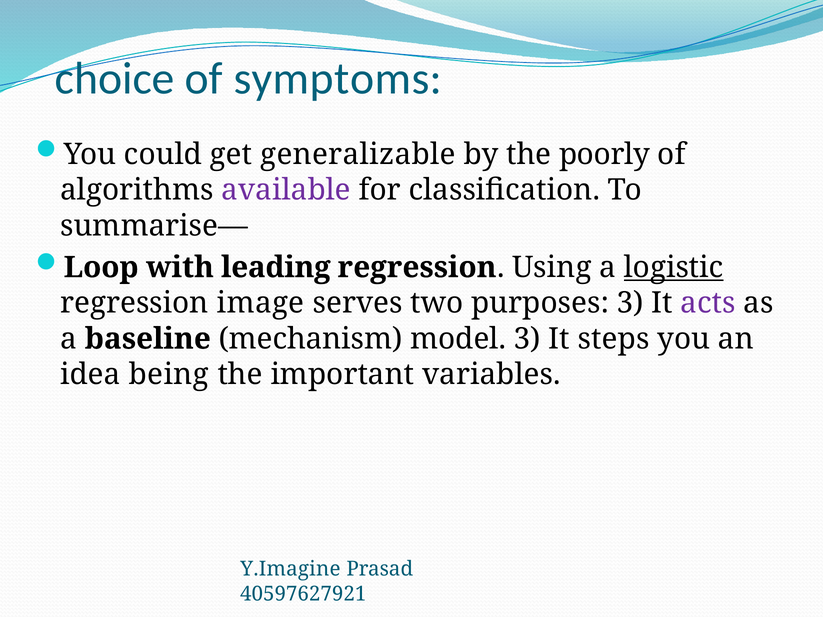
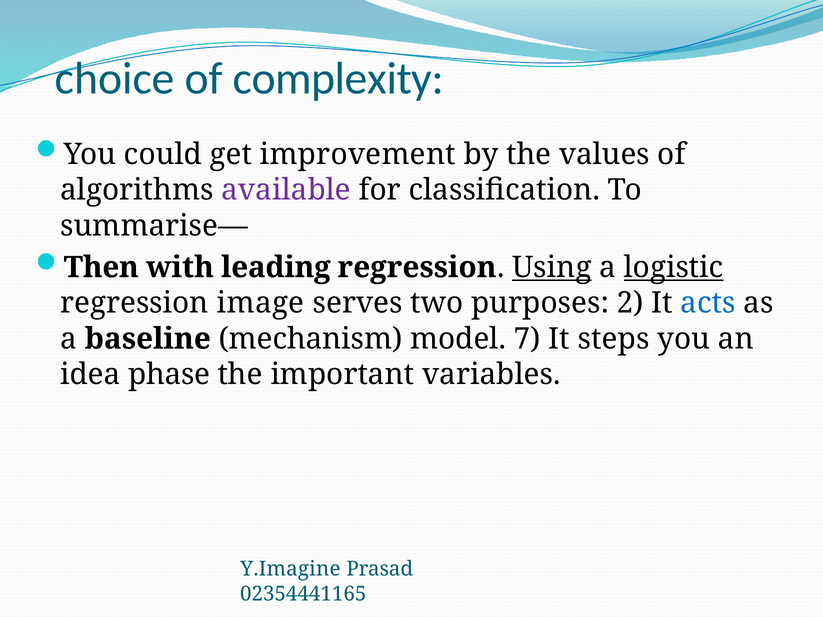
symptoms: symptoms -> complexity (338, 79)
generalizable: generalizable -> improvement (358, 154)
poorly: poorly -> values (604, 154)
Loop: Loop -> Then (101, 267)
Using underline: none -> present (552, 267)
purposes 3: 3 -> 2 (630, 303)
acts colour: purple -> blue (708, 303)
model 3: 3 -> 7 (527, 339)
being: being -> phase (169, 375)
40597627921: 40597627921 -> 02354441165 (303, 594)
